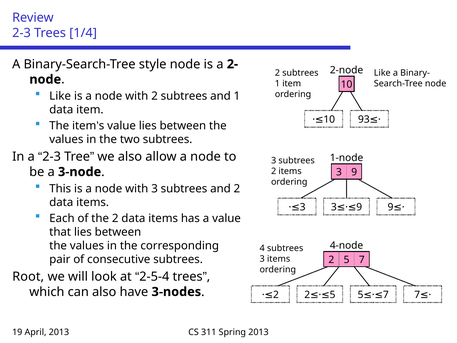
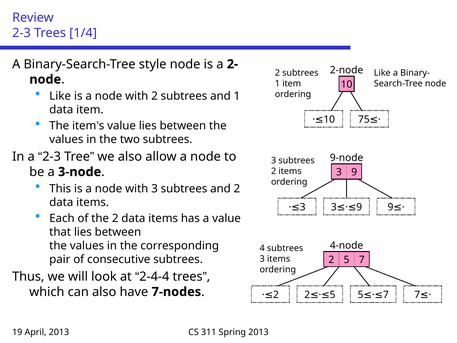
93: 93 -> 75 (364, 119)
1-node: 1-node -> 9-node (347, 158)
Root: Root -> Thus (28, 276)
2-5-4: 2-5-4 -> 2-4-4 (154, 276)
3-nodes: 3-nodes -> 7-nodes (176, 292)
